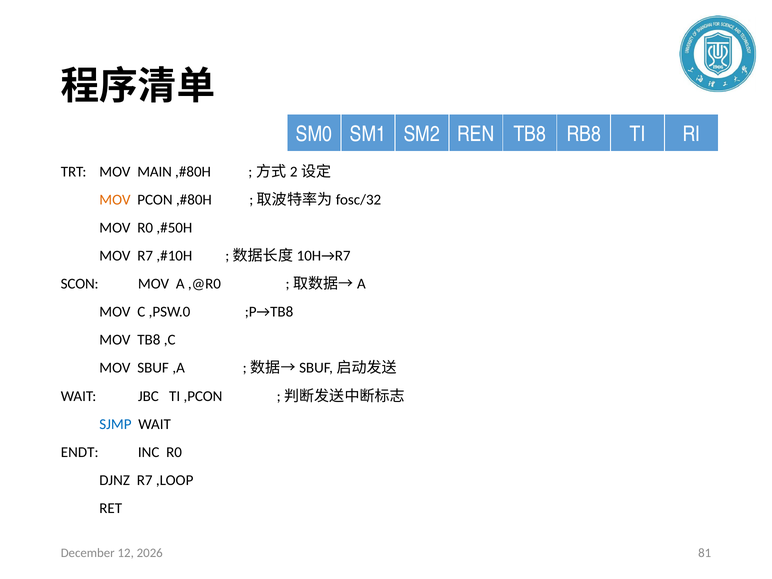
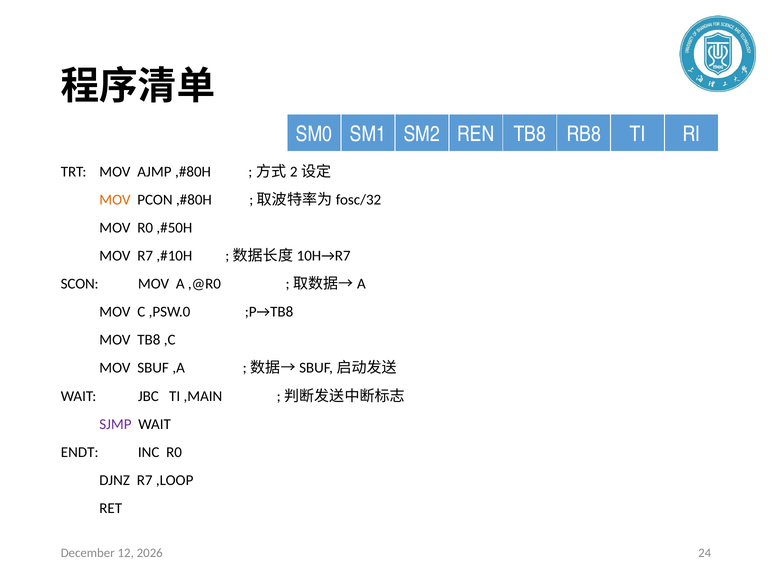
MAIN: MAIN -> AJMP (154, 172)
,PCON: ,PCON -> ,MAIN (203, 396)
SJMP colour: blue -> purple (115, 424)
81: 81 -> 24 (705, 553)
